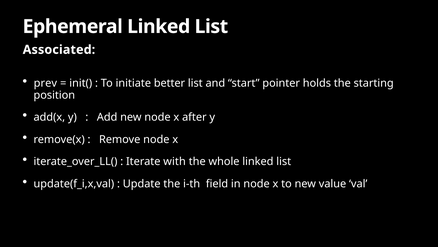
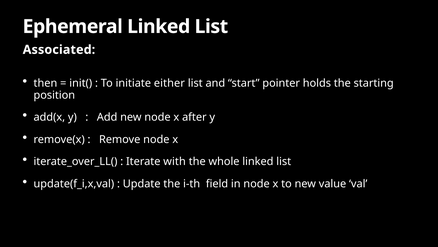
prev: prev -> then (45, 83)
better: better -> either (169, 83)
